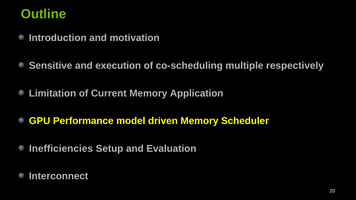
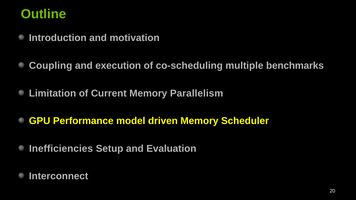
Sensitive: Sensitive -> Coupling (51, 66)
respectively: respectively -> benchmarks (295, 66)
Application: Application -> Parallelism (197, 93)
